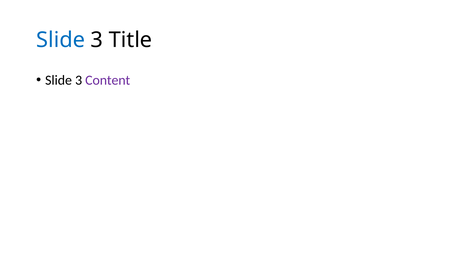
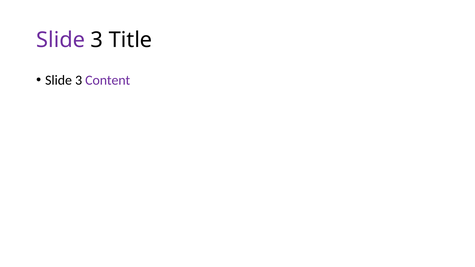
Slide colour: blue -> purple (61, 40)
